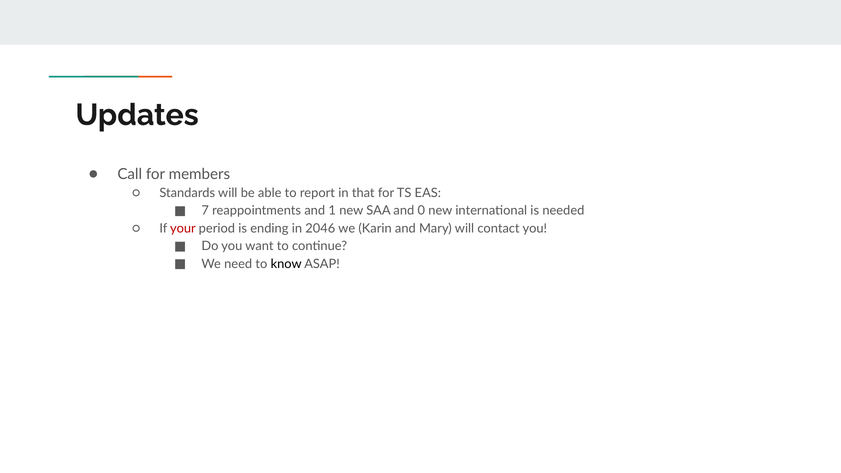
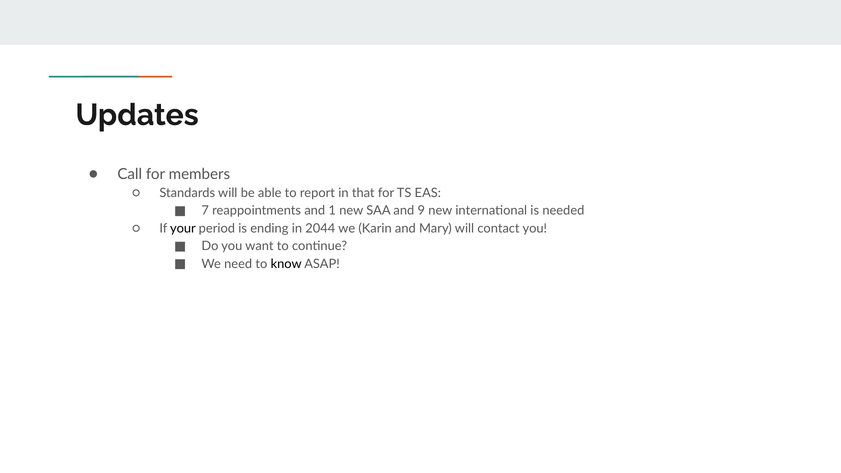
0: 0 -> 9 (421, 211)
your colour: red -> black (183, 228)
2046: 2046 -> 2044 (320, 228)
